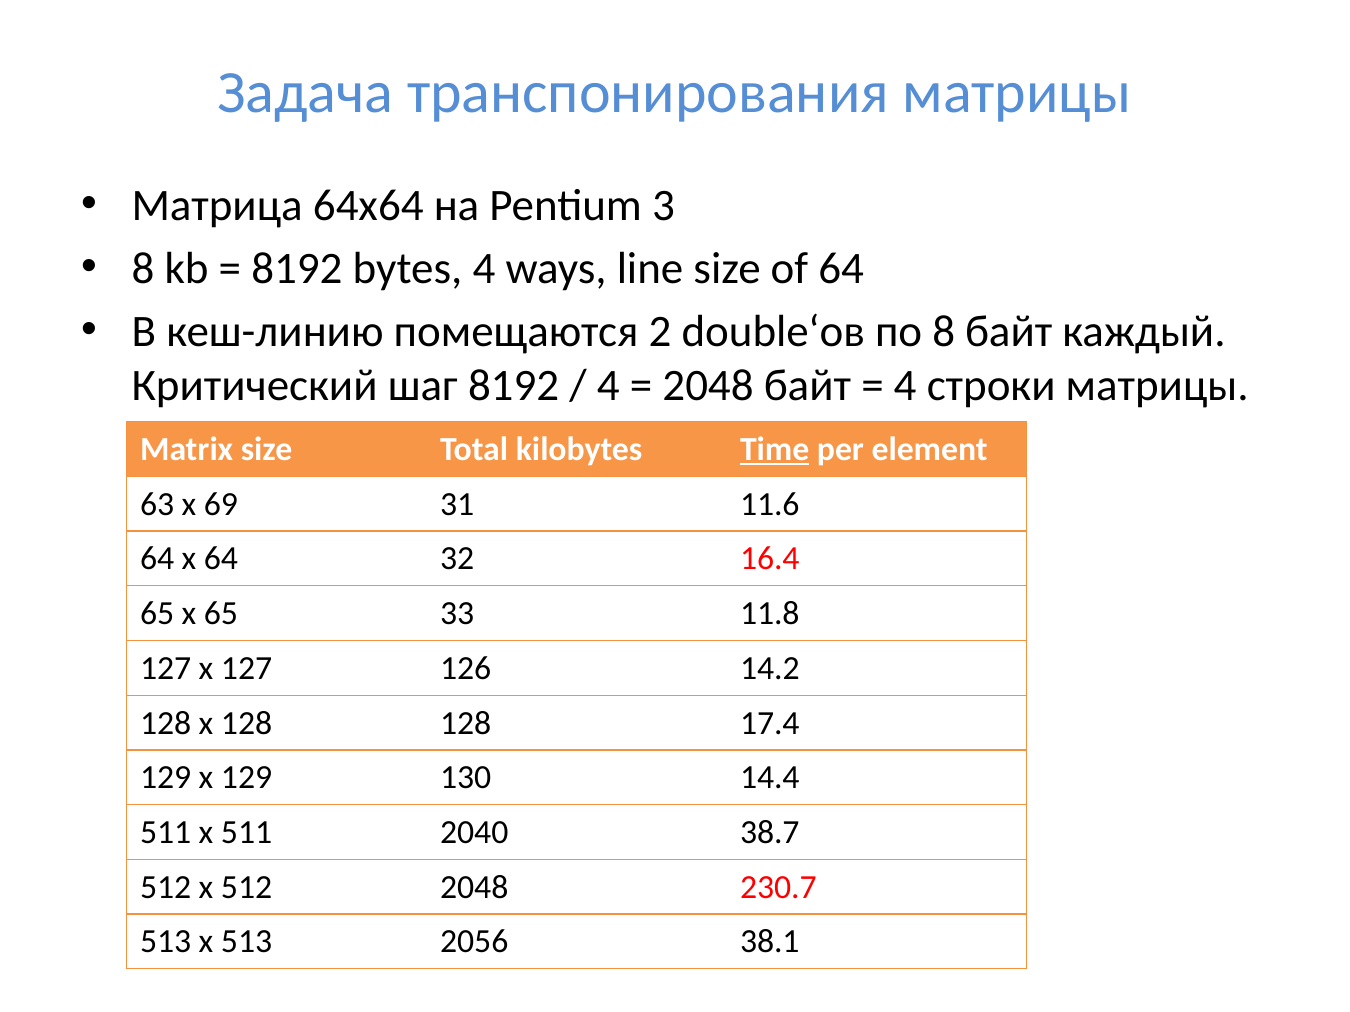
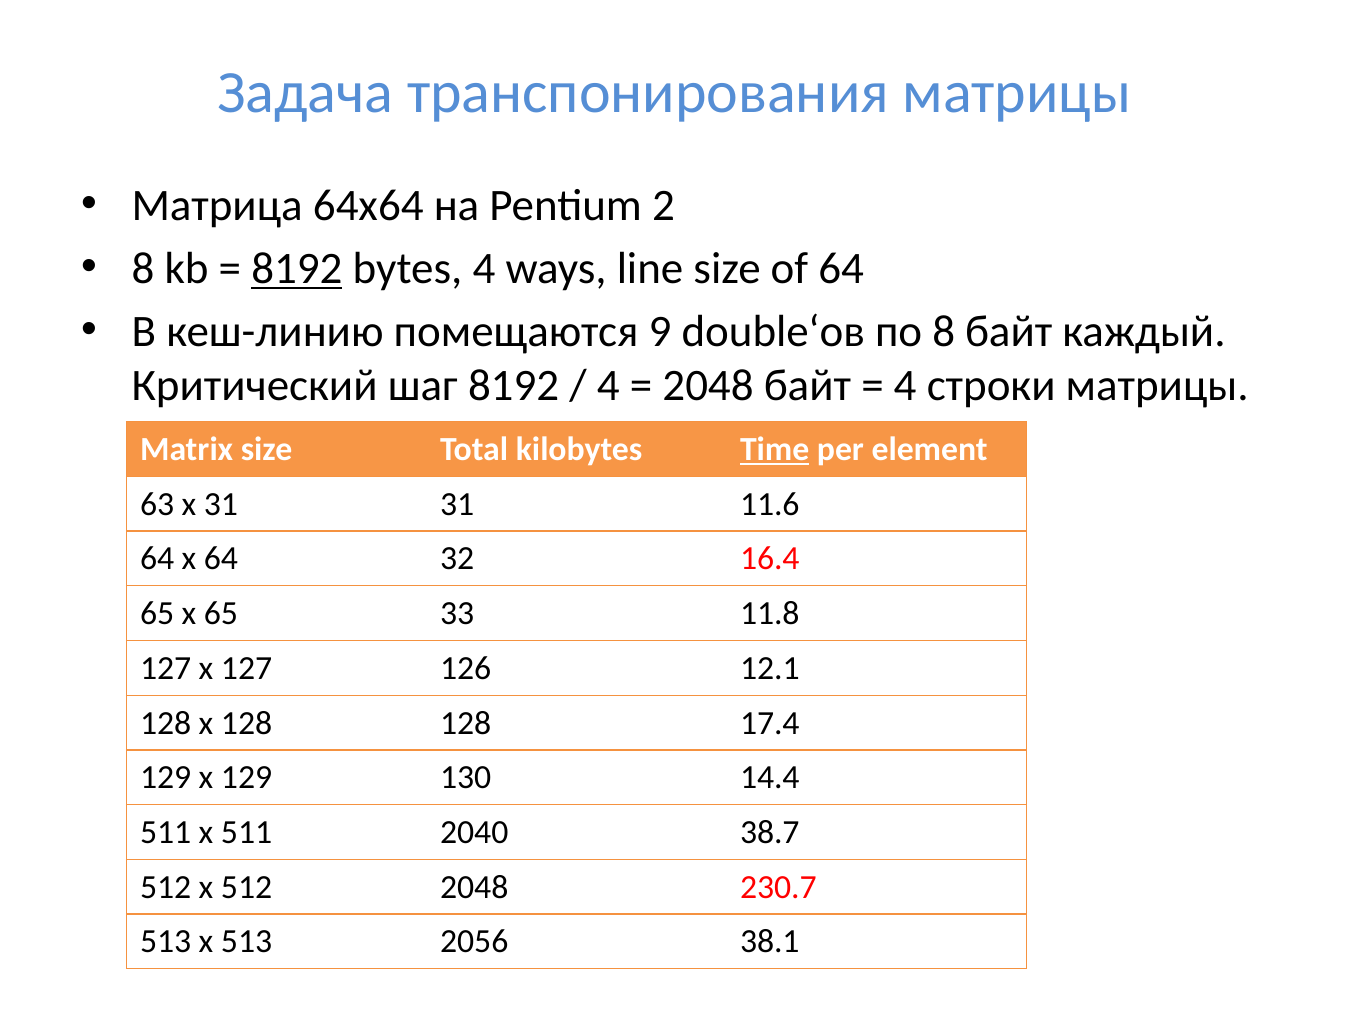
3: 3 -> 2 (663, 206)
8192 underline: none -> present (297, 269)
2: 2 -> 9 (660, 332)
x 69: 69 -> 31 (221, 504)
14.2: 14.2 -> 12.1 (770, 669)
